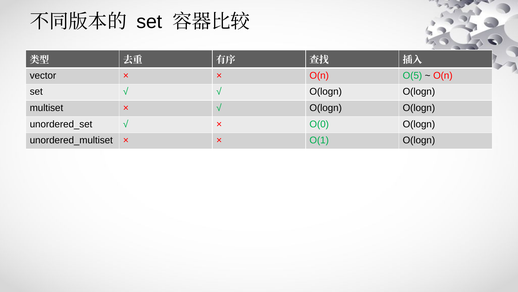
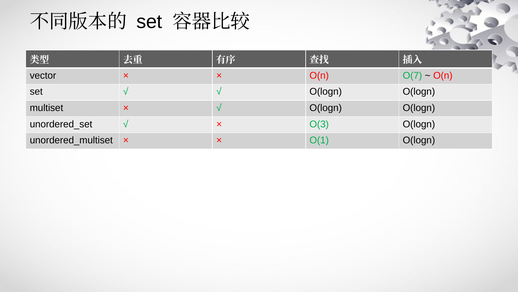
O(5: O(5 -> O(7 (412, 75)
O(0: O(0 -> O(3 (319, 124)
